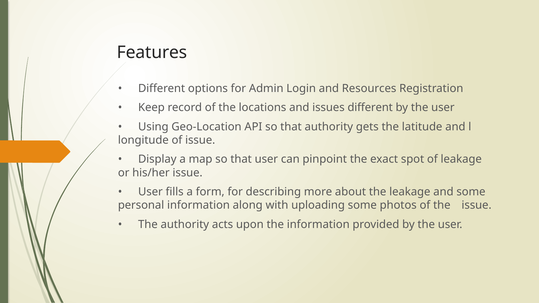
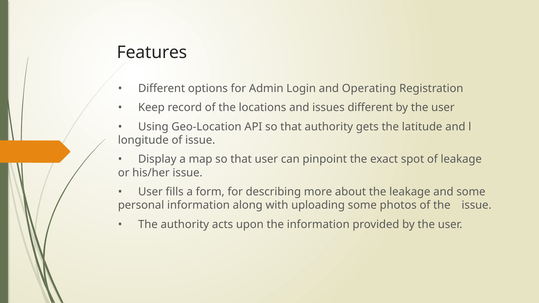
Resources: Resources -> Operating (369, 89)
